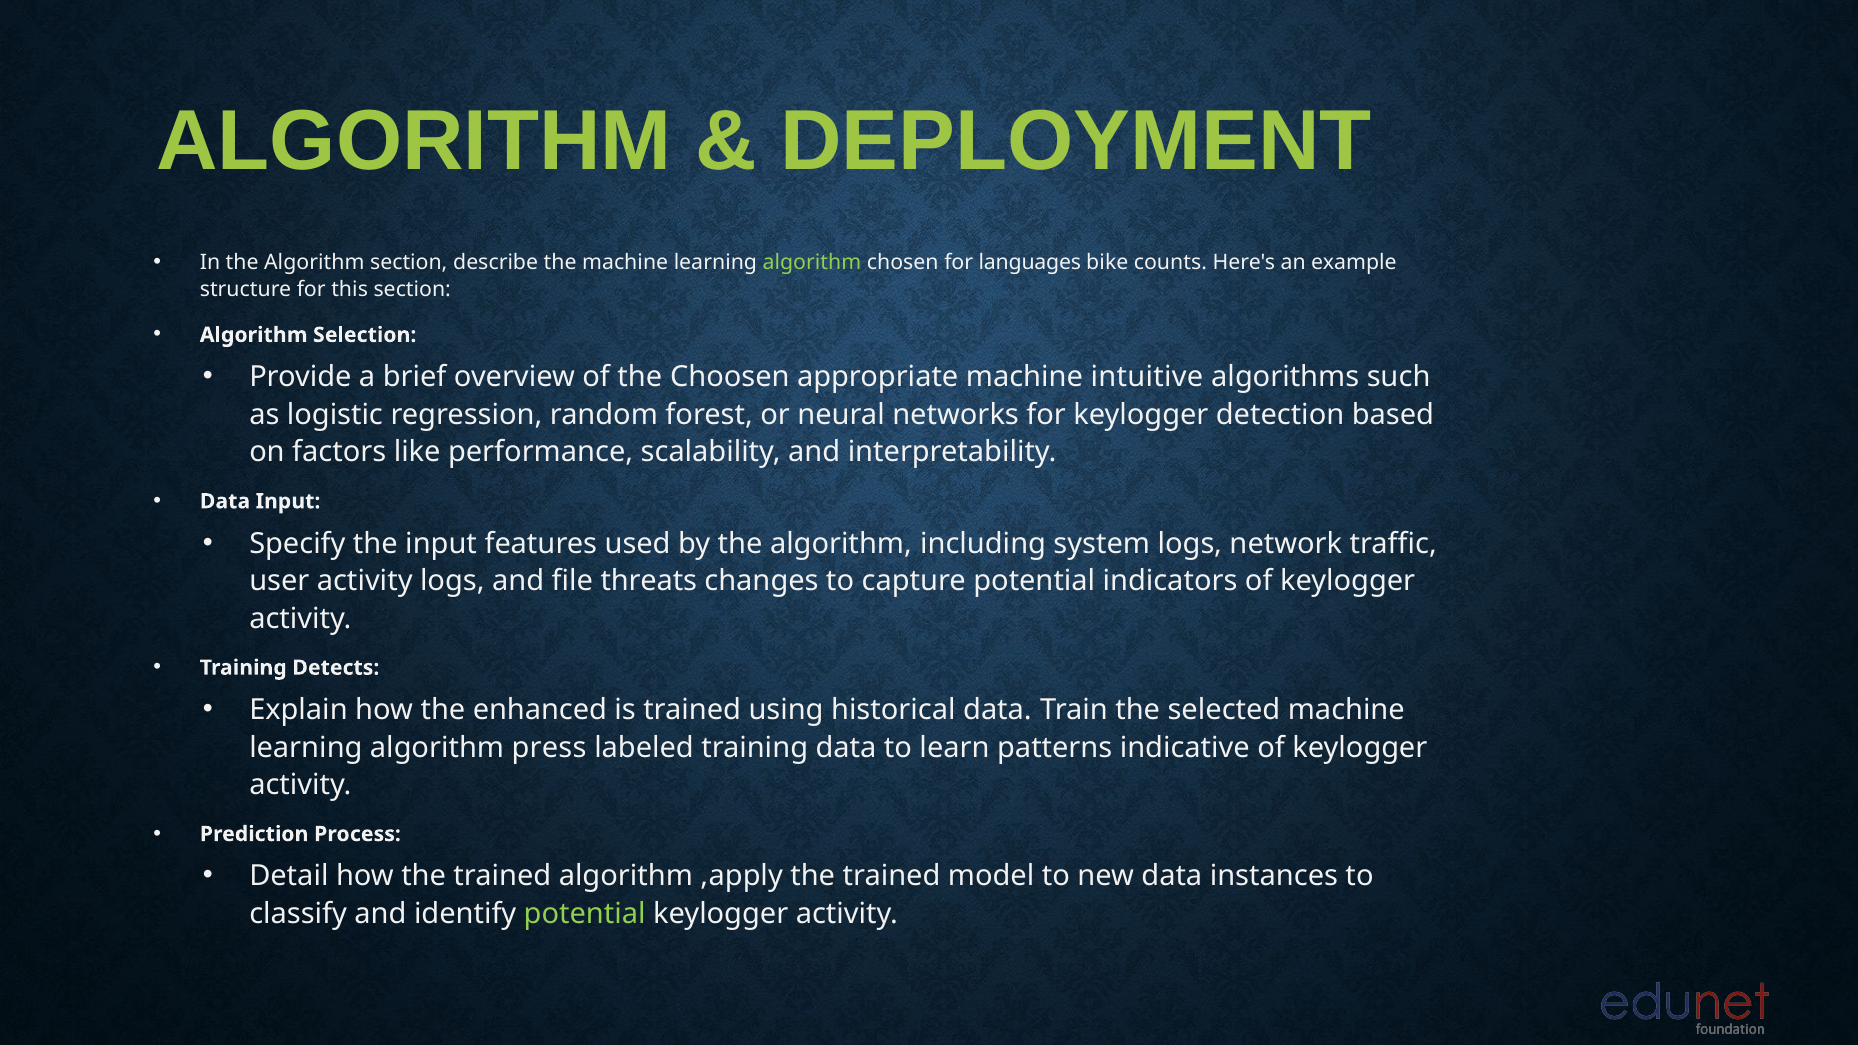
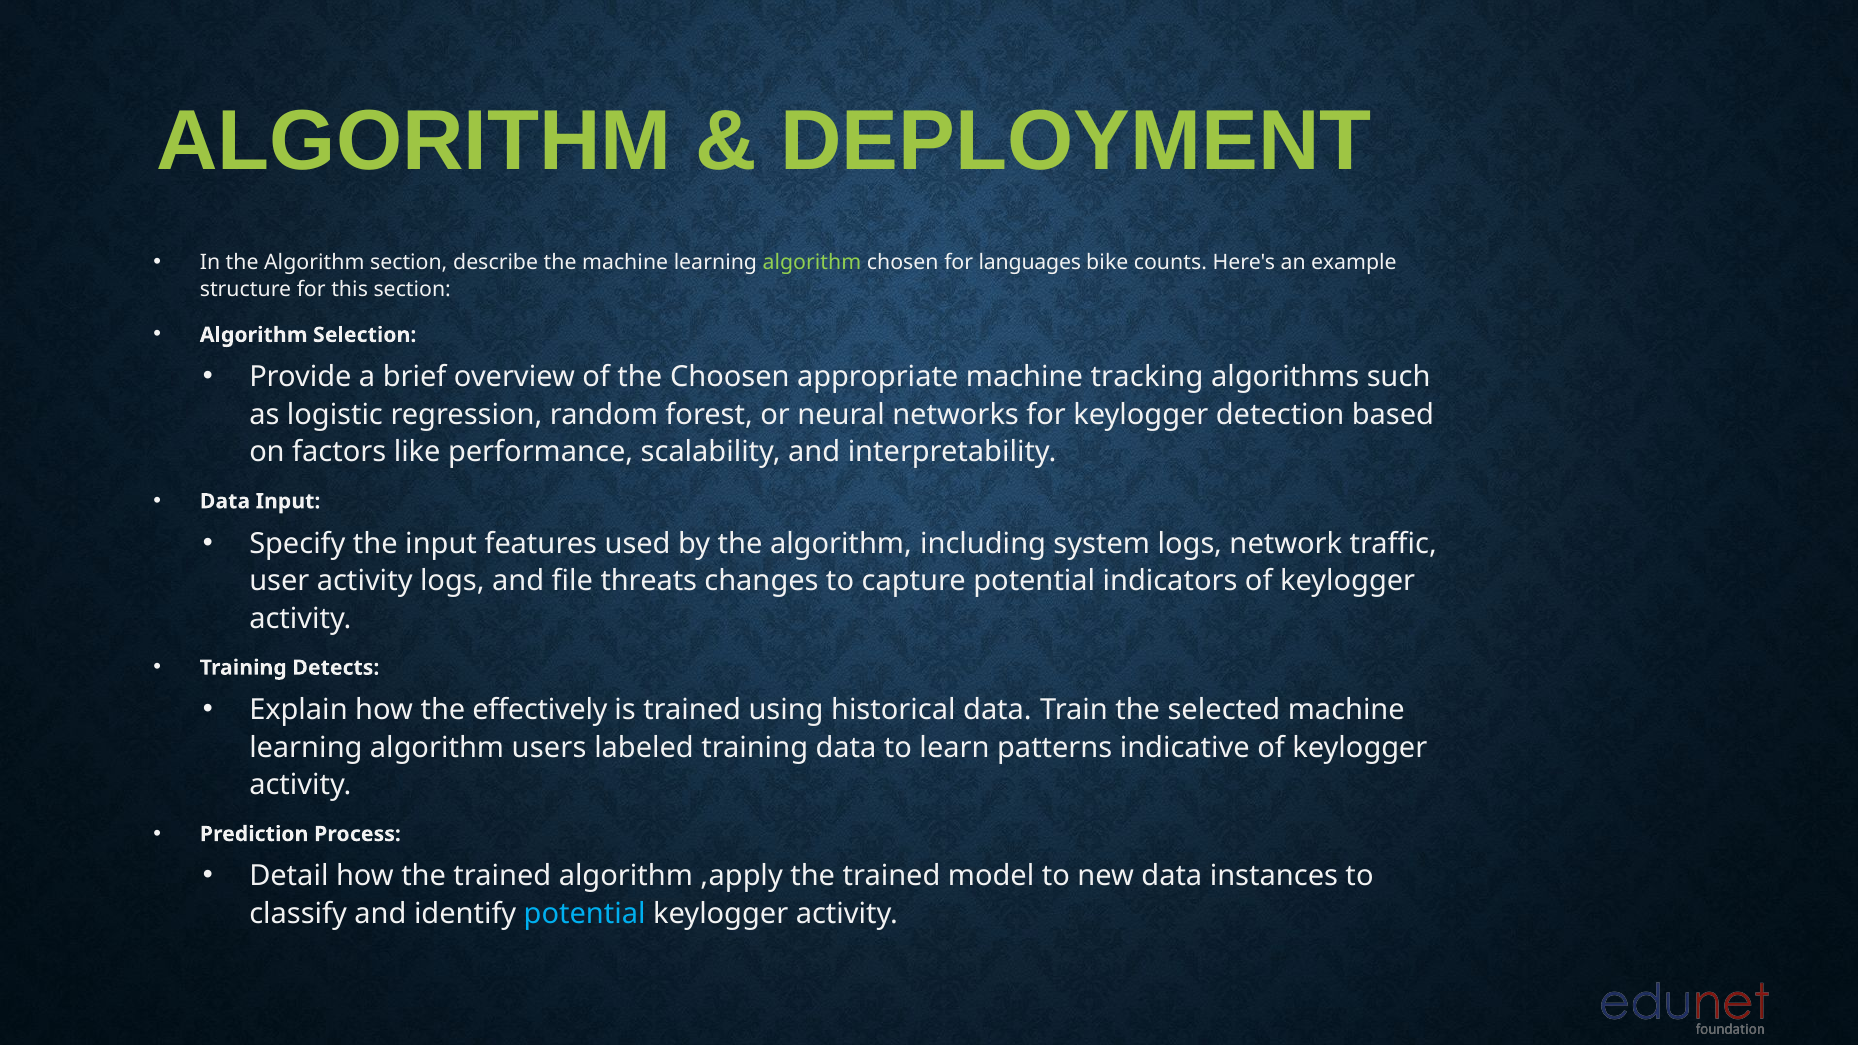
intuitive: intuitive -> tracking (1147, 377)
enhanced: enhanced -> effectively (540, 710)
press: press -> users (549, 748)
potential colour: light green -> light blue (585, 914)
